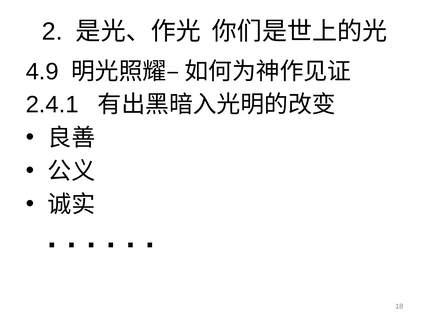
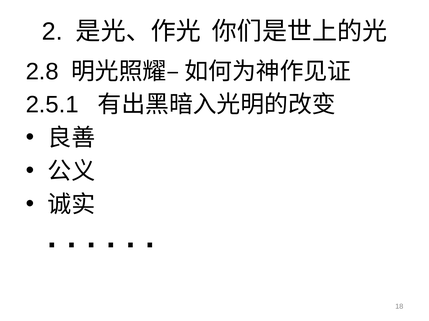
4.9: 4.9 -> 2.8 (42, 72)
2.4.1: 2.4.1 -> 2.5.1 (52, 105)
